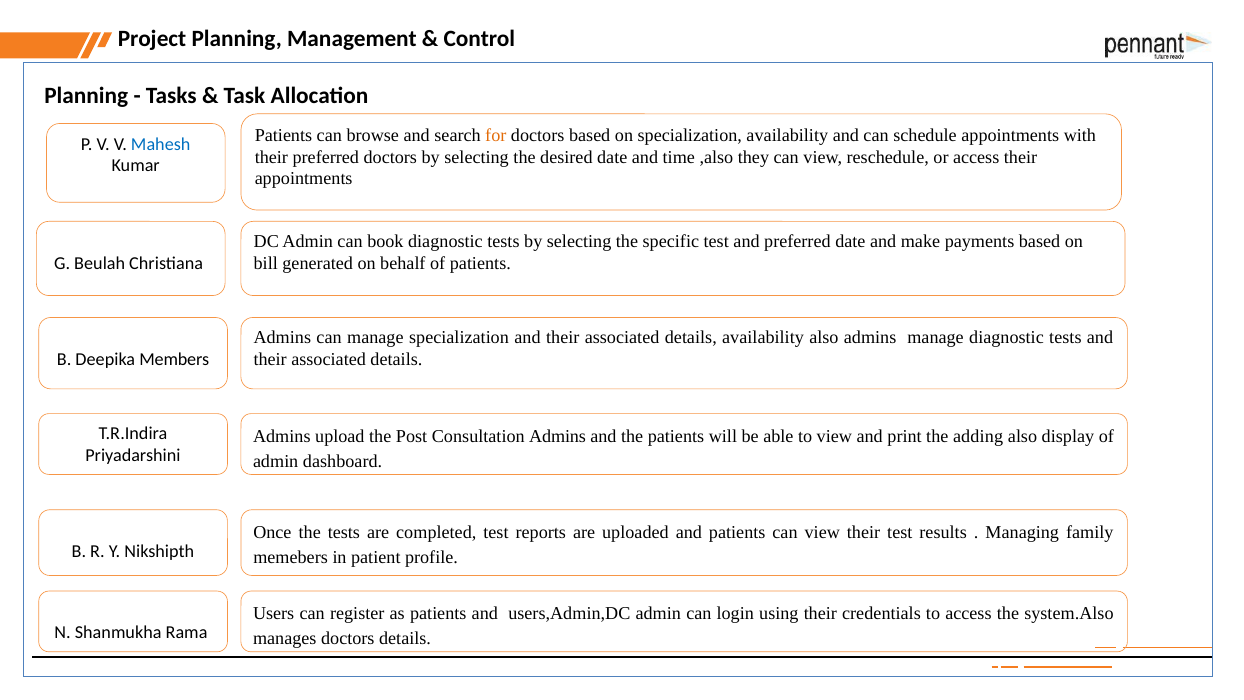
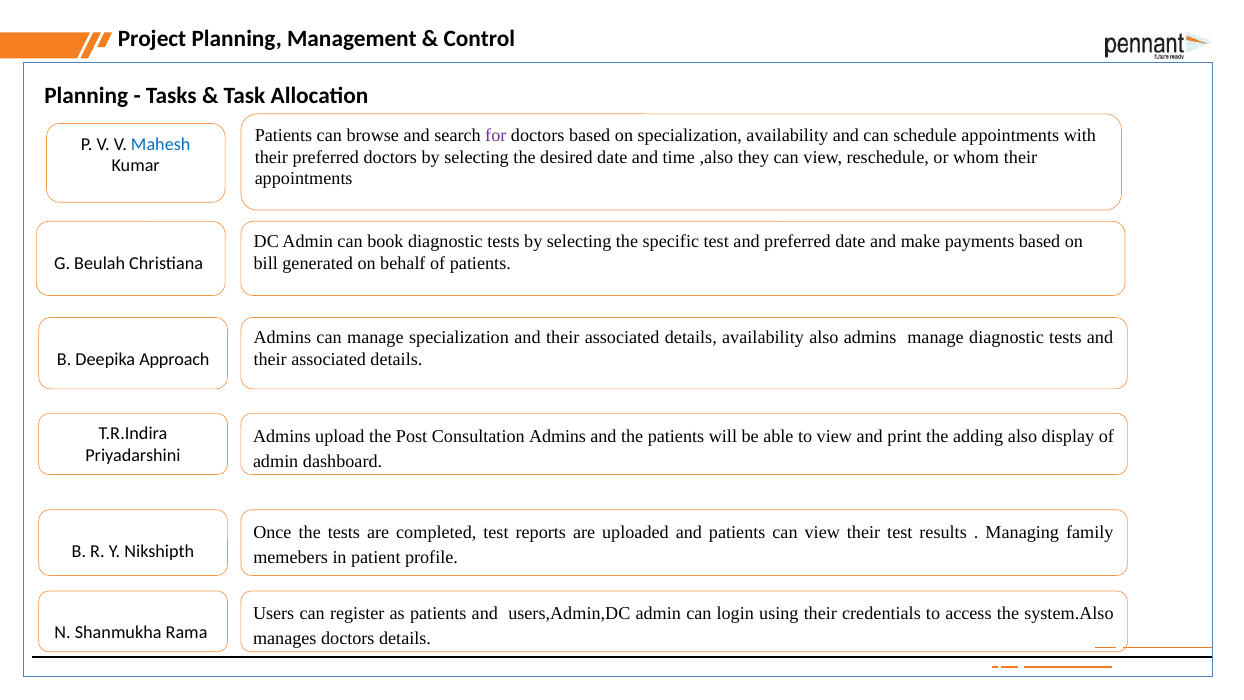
for colour: orange -> purple (496, 135)
or access: access -> whom (976, 157)
Members: Members -> Approach (174, 359)
